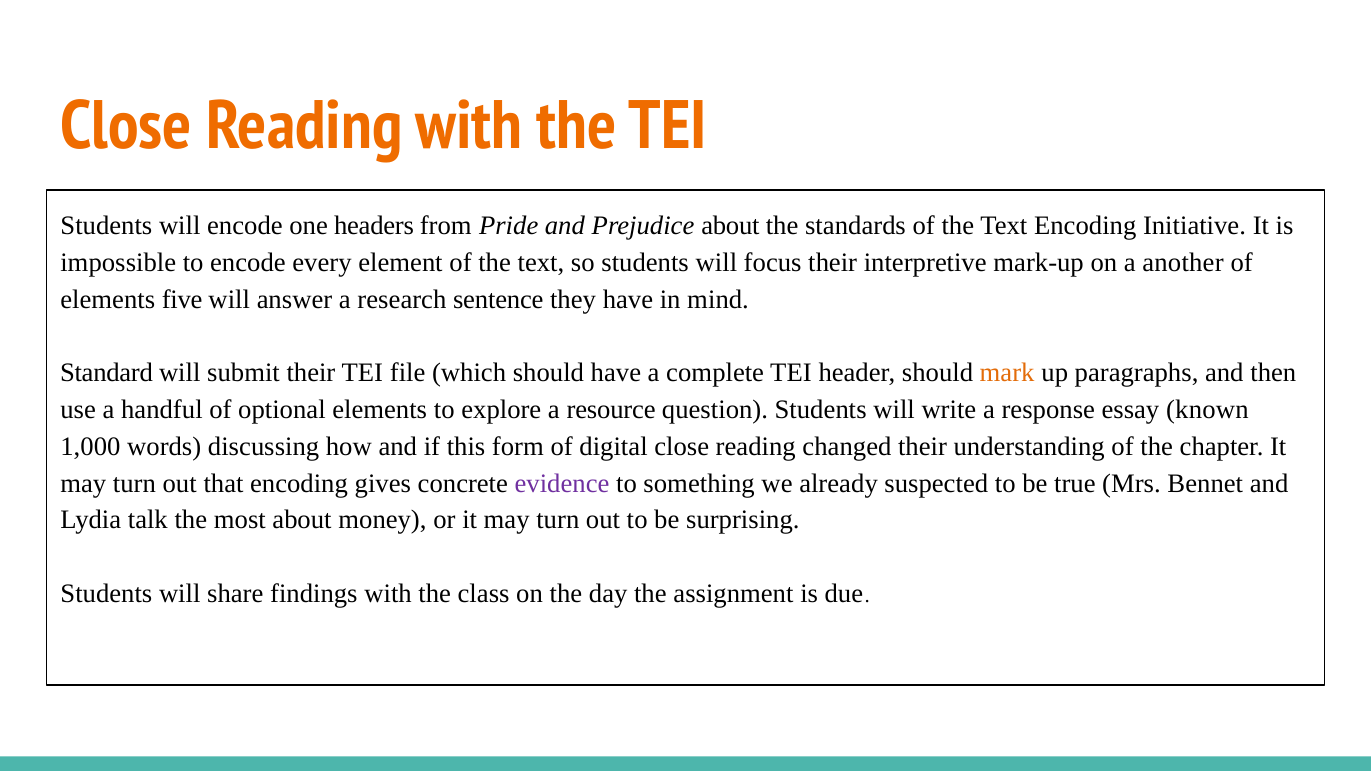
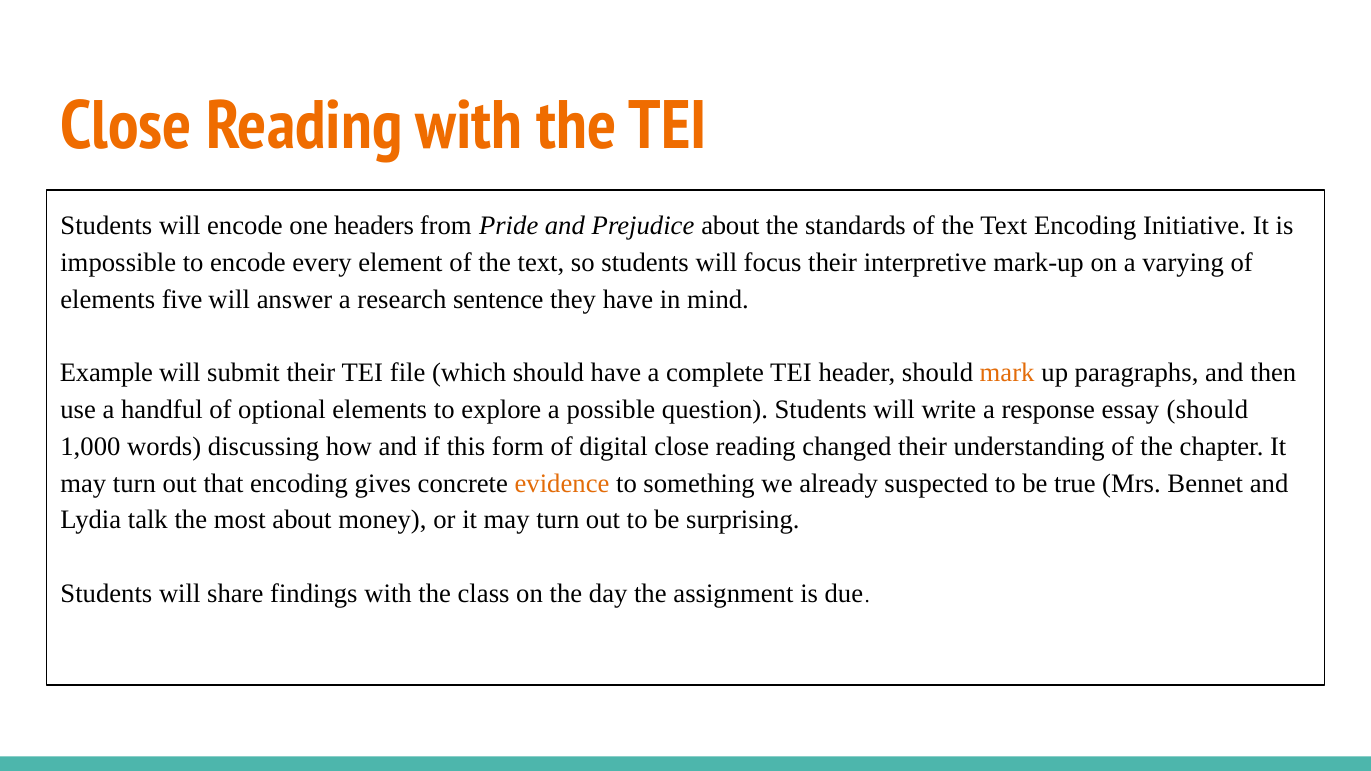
another: another -> varying (1183, 263)
Standard: Standard -> Example (106, 373)
resource: resource -> possible (611, 410)
essay known: known -> should (1207, 410)
evidence colour: purple -> orange (562, 484)
